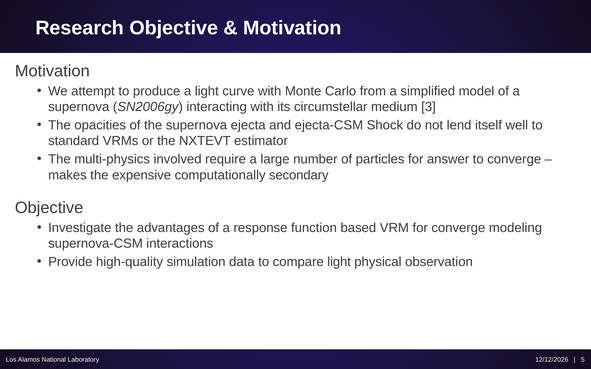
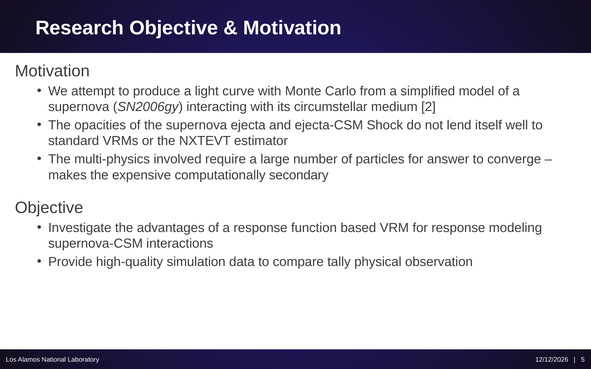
3: 3 -> 2 (429, 107)
for converge: converge -> response (458, 228)
compare light: light -> tally (339, 262)
